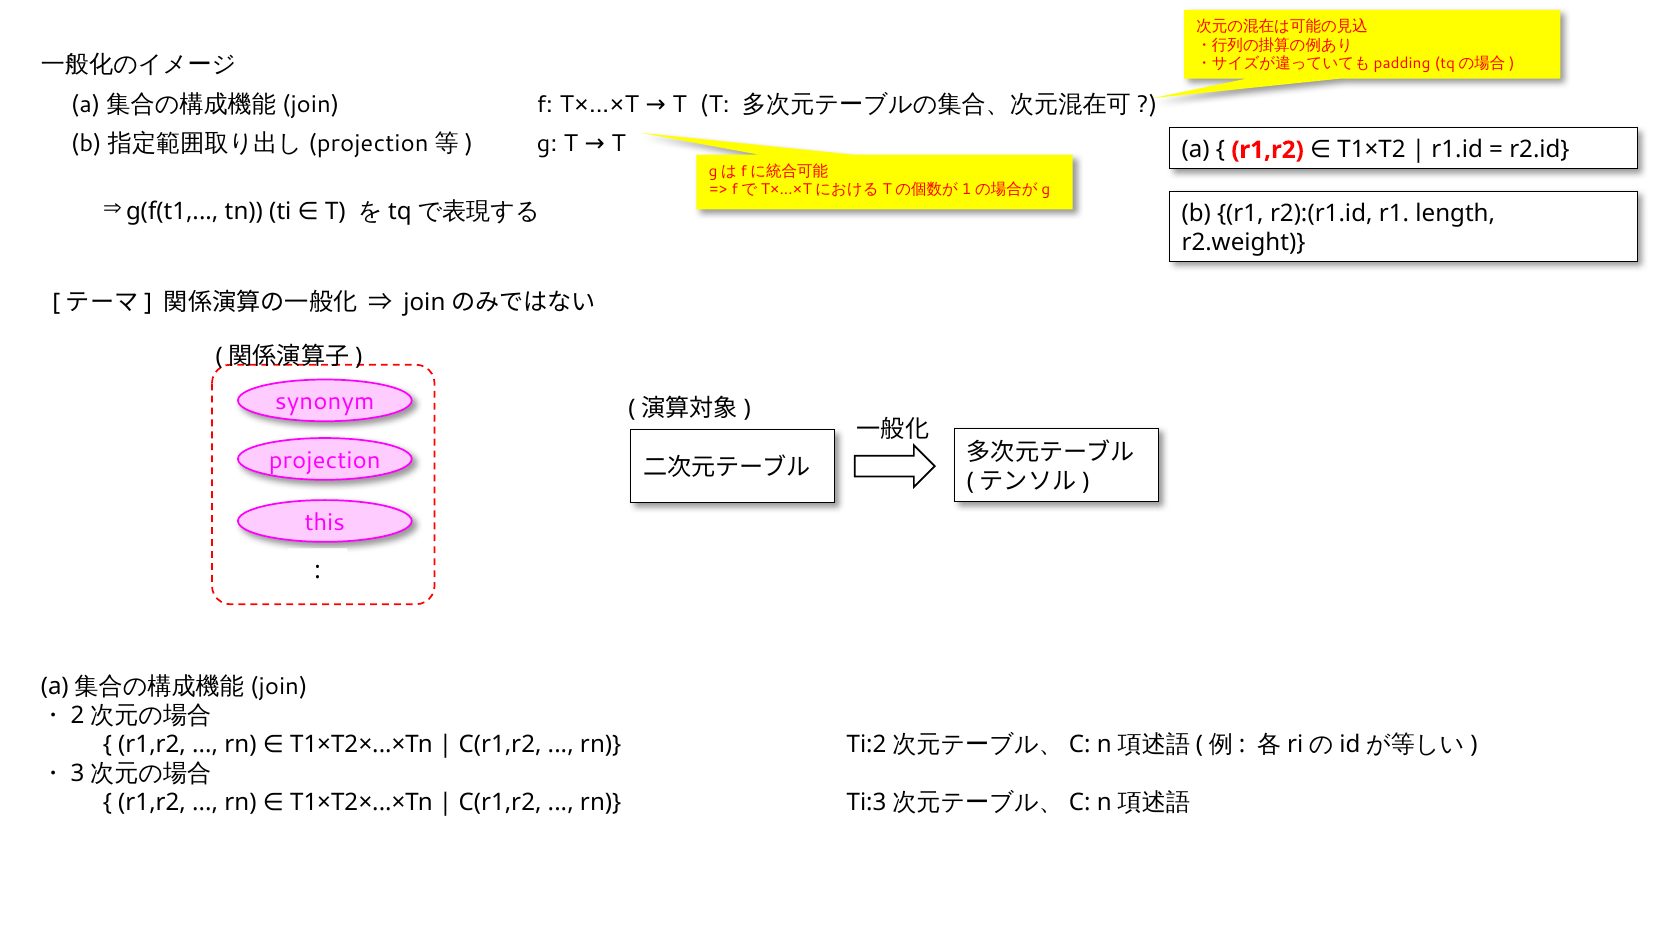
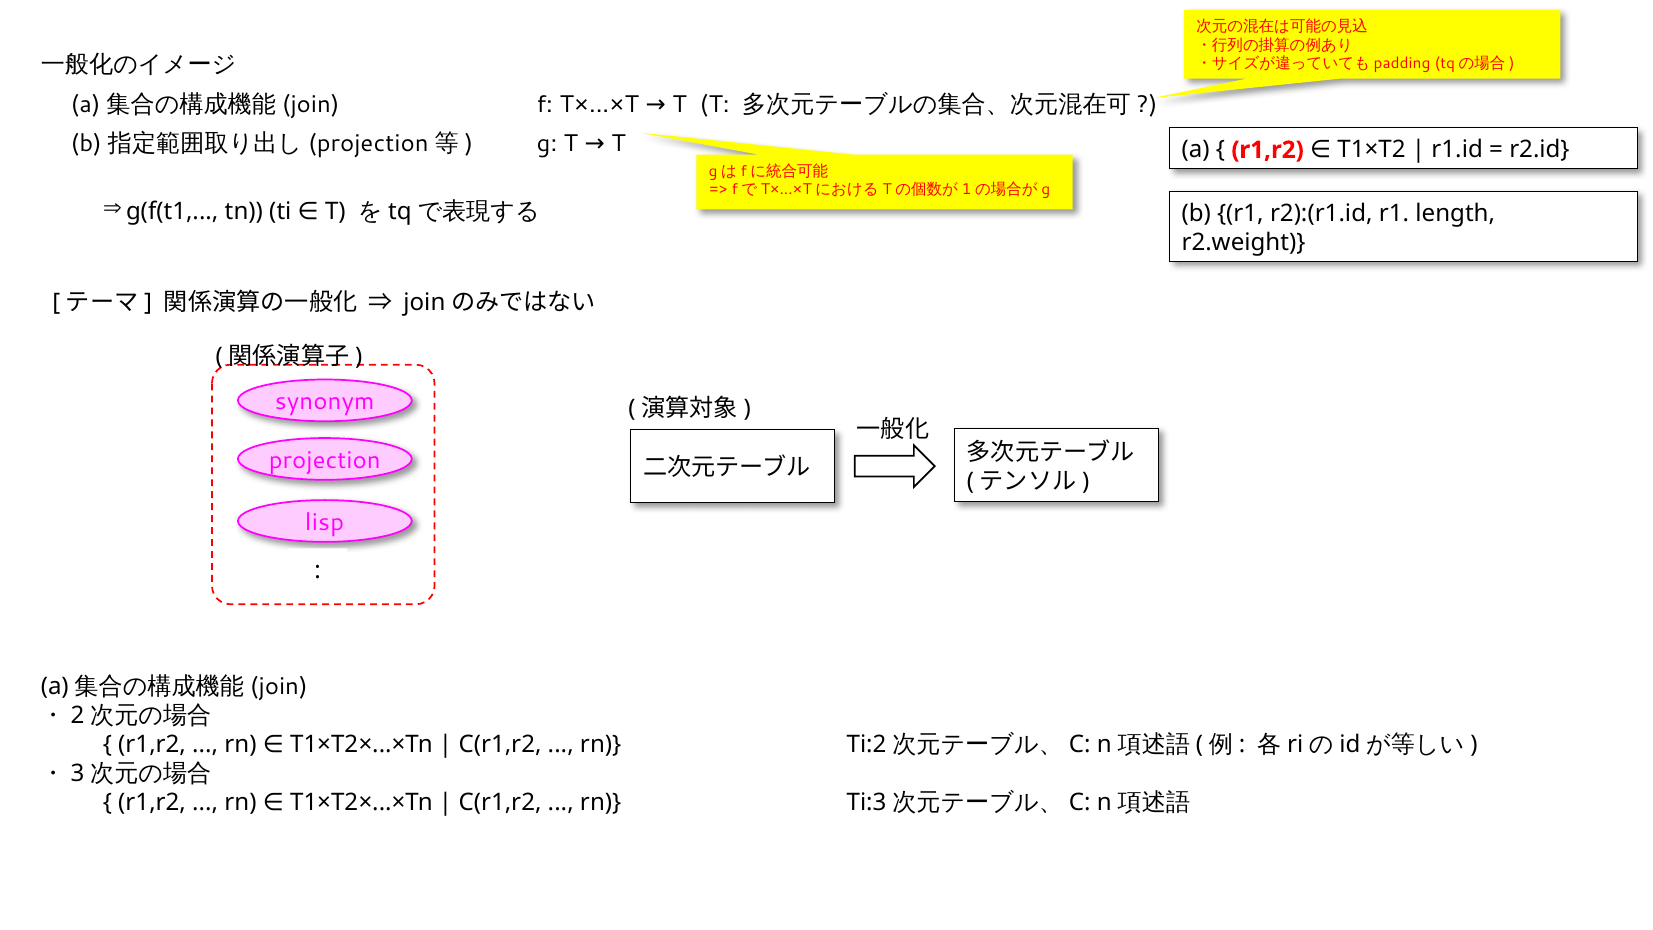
this: this -> lisp (325, 522)
